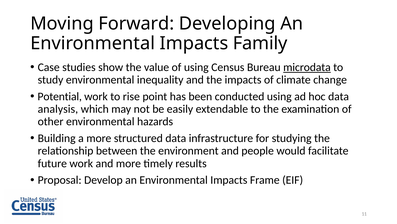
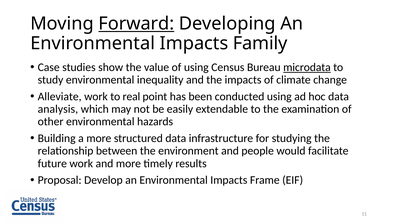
Forward underline: none -> present (136, 24)
Potential: Potential -> Alleviate (60, 96)
rise: rise -> real (131, 96)
